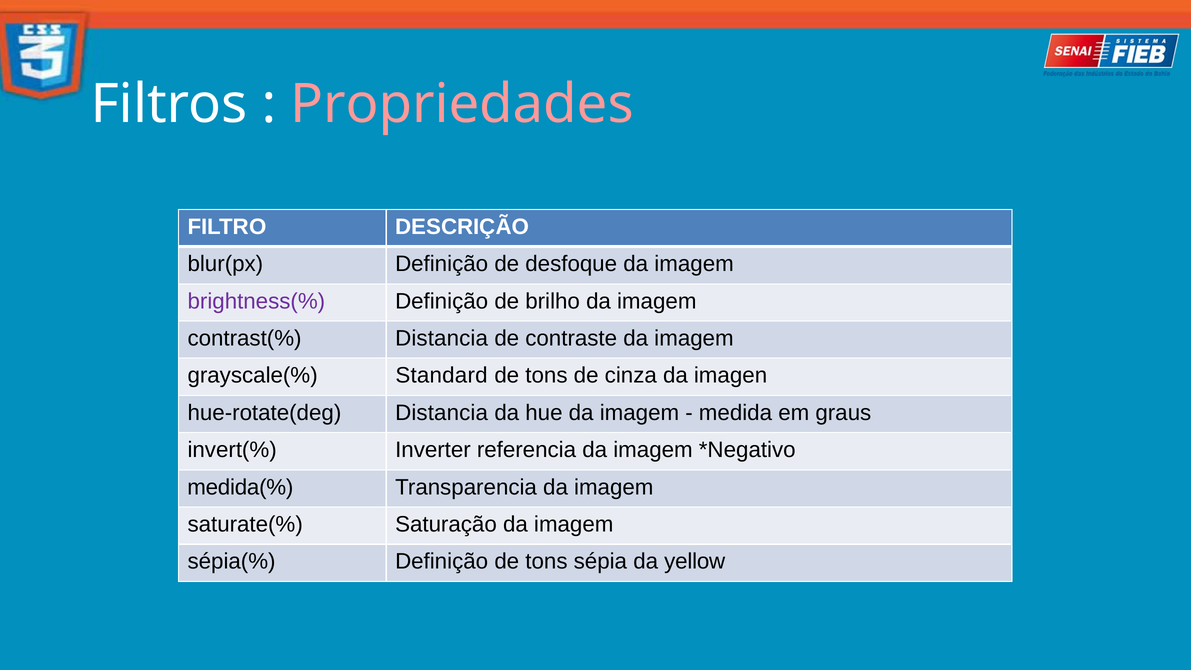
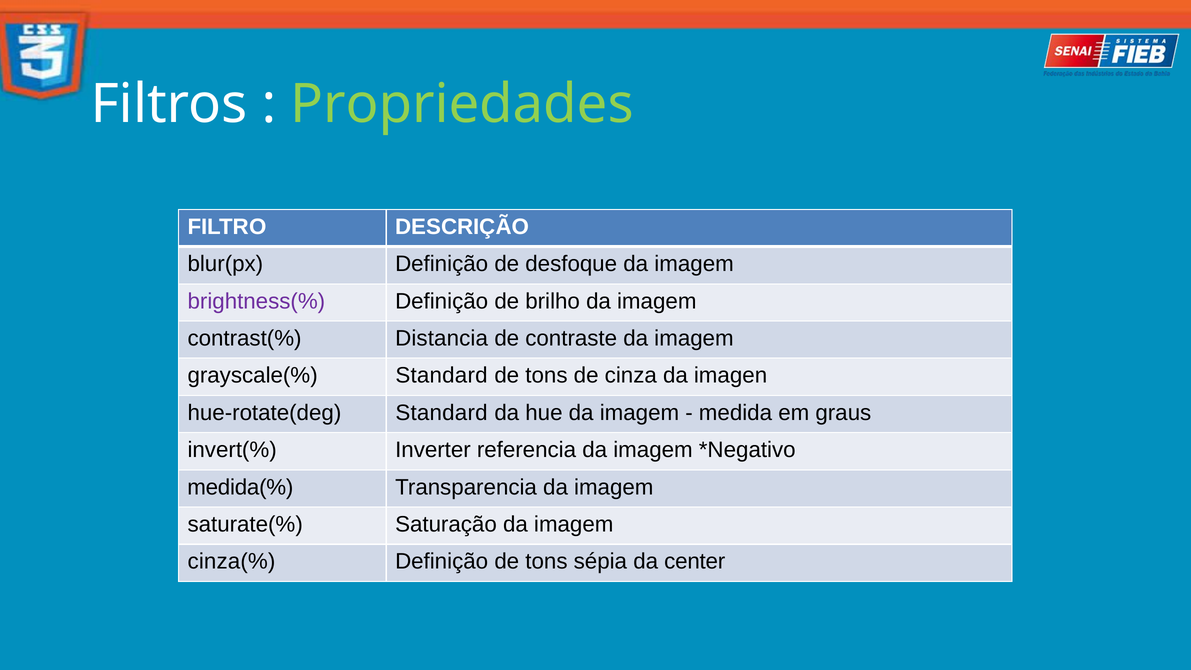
Propriedades colour: pink -> light green (462, 104)
hue-rotate(deg Distancia: Distancia -> Standard (442, 413)
sépia(%: sépia(% -> cinza(% (231, 562)
yellow: yellow -> center (695, 562)
